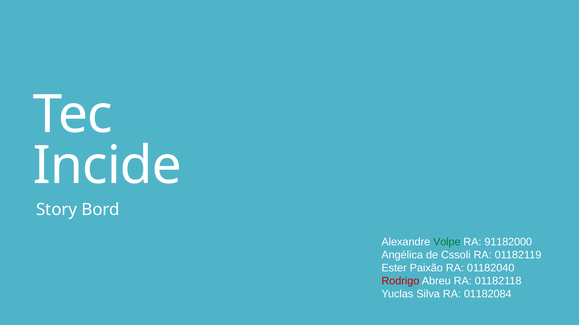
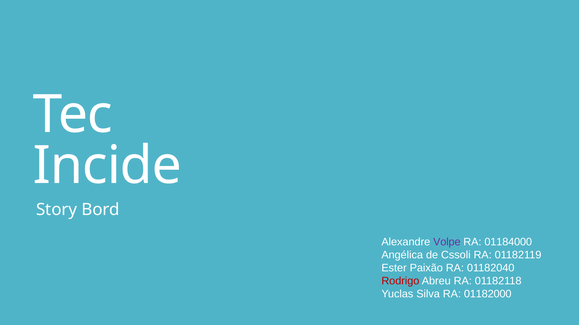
Volpe colour: green -> purple (447, 242)
91182000: 91182000 -> 01184000 (508, 242)
01182084: 01182084 -> 01182000 (488, 295)
